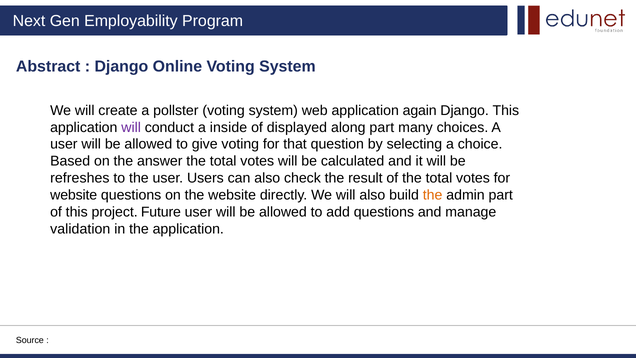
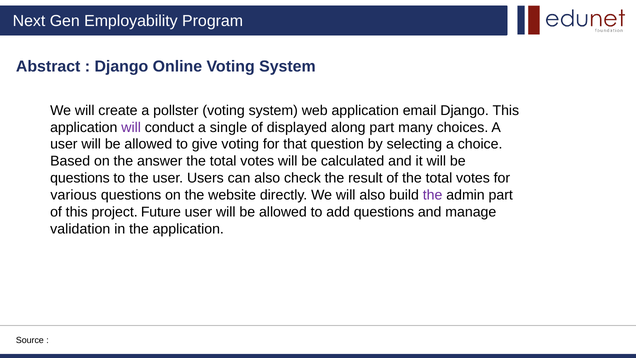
again: again -> email (420, 110)
inside: inside -> single (228, 127)
refreshes: refreshes -> questions (80, 178)
website: website -> various (74, 195)
the colour: orange -> purple (433, 195)
